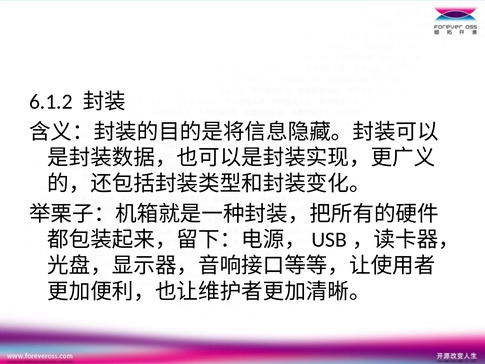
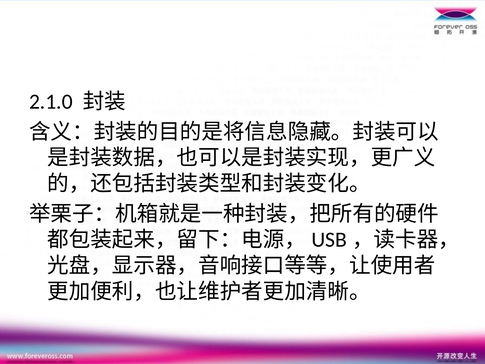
6.1.2: 6.1.2 -> 2.1.0 (51, 102)
